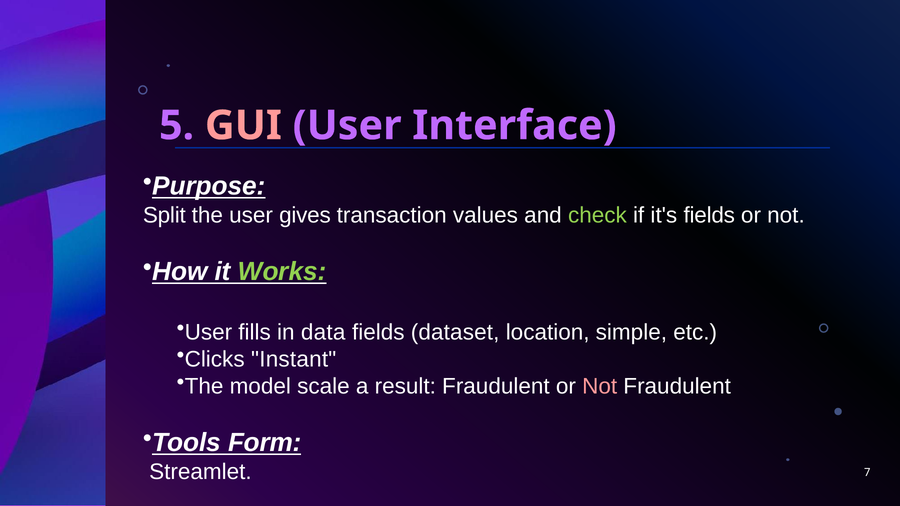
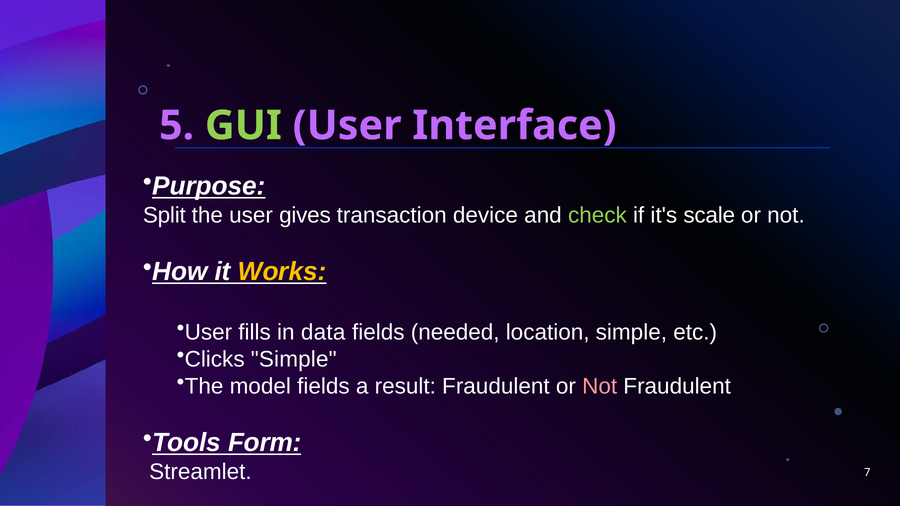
GUI colour: pink -> light green (243, 126)
values: values -> device (485, 215)
it's fields: fields -> scale (709, 215)
Works colour: light green -> yellow (282, 272)
dataset: dataset -> needed (455, 332)
Clicks Instant: Instant -> Simple (294, 359)
model scale: scale -> fields (323, 386)
